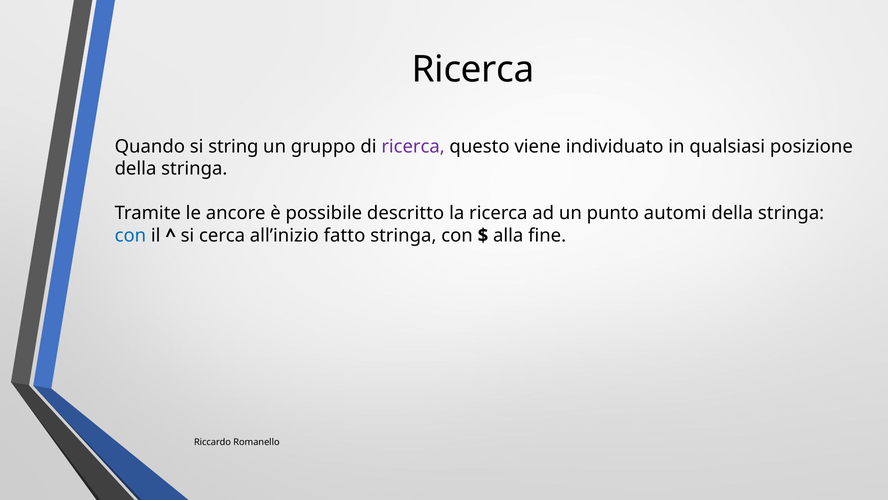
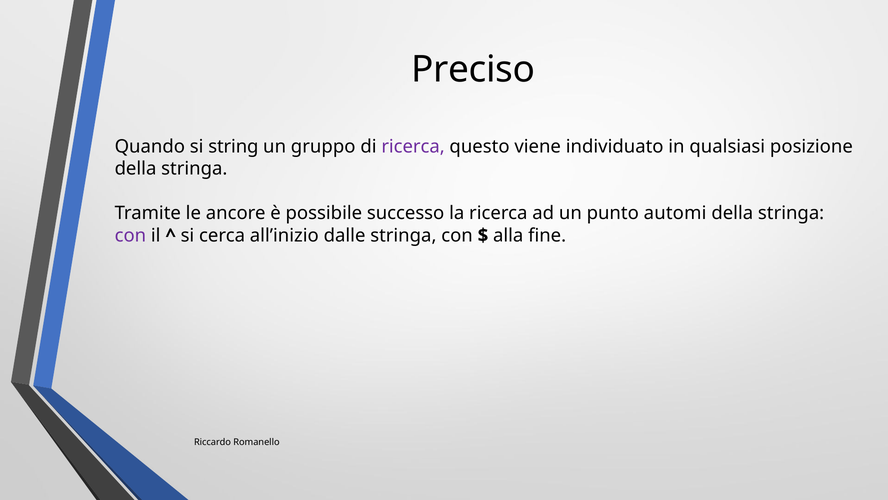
Ricerca: Ricerca -> Preciso (473, 70)
descritto: descritto -> successo (406, 213)
con colour: blue -> purple (130, 235)
fatto: fatto -> dalle (345, 235)
